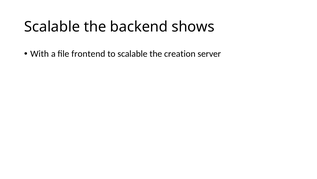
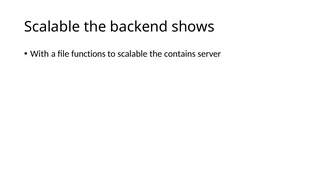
frontend: frontend -> functions (88, 54)
creation: creation -> contains (180, 54)
